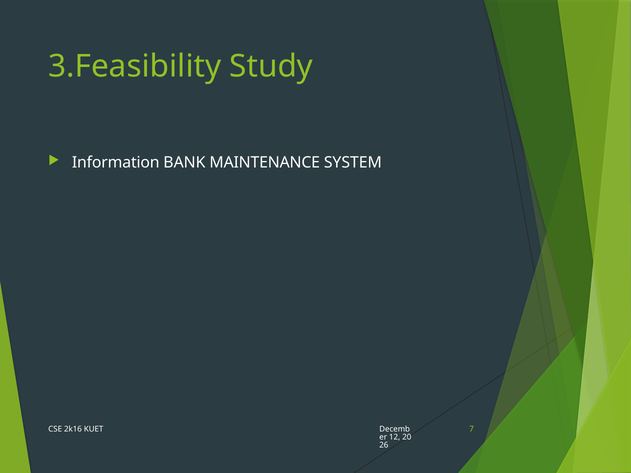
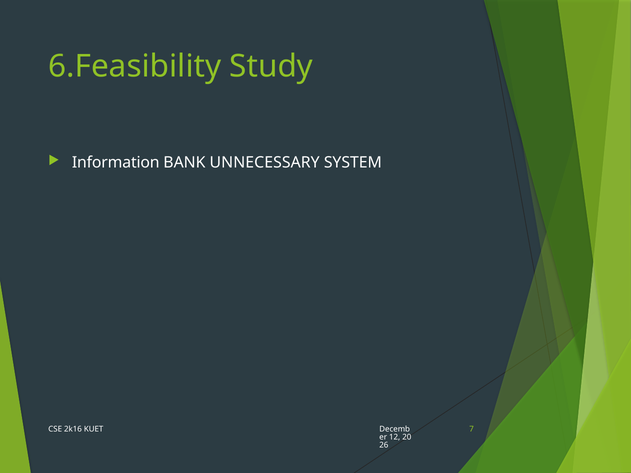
3.Feasibility: 3.Feasibility -> 6.Feasibility (135, 66)
MAINTENANCE: MAINTENANCE -> UNNECESSARY (265, 163)
